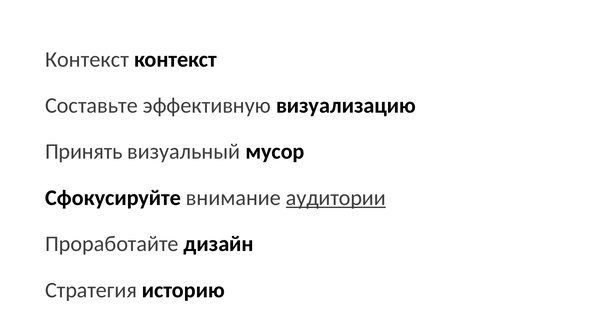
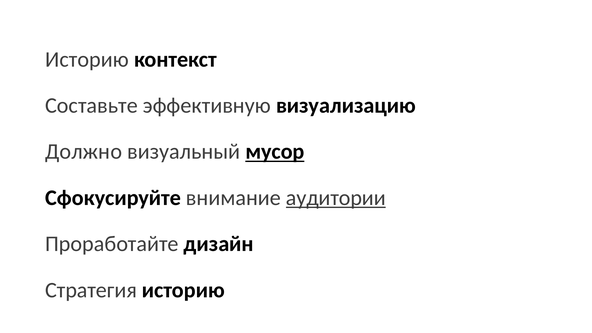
Контекст: Контекст -> Историю (87, 59)
Принять: Принять -> Должно (84, 152)
мусор underline: none -> present (275, 152)
